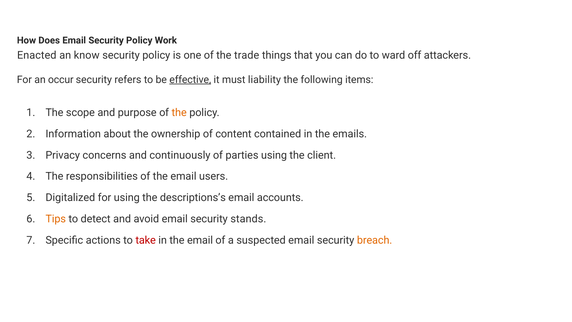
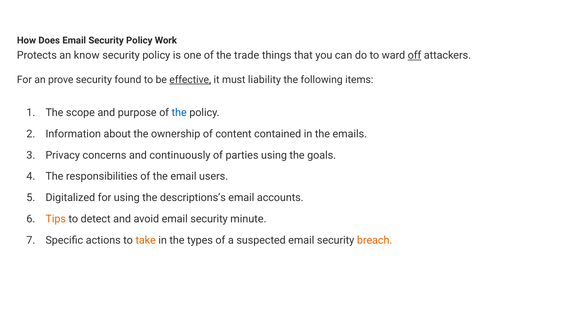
Enacted: Enacted -> Protects (37, 55)
off underline: none -> present (415, 55)
occur: occur -> prove (61, 80)
refers: refers -> found (128, 80)
the colour: orange -> blue (179, 113)
client: client -> goals (322, 155)
stands: stands -> minute (248, 219)
take colour: red -> orange (146, 240)
in the email: email -> types (200, 240)
